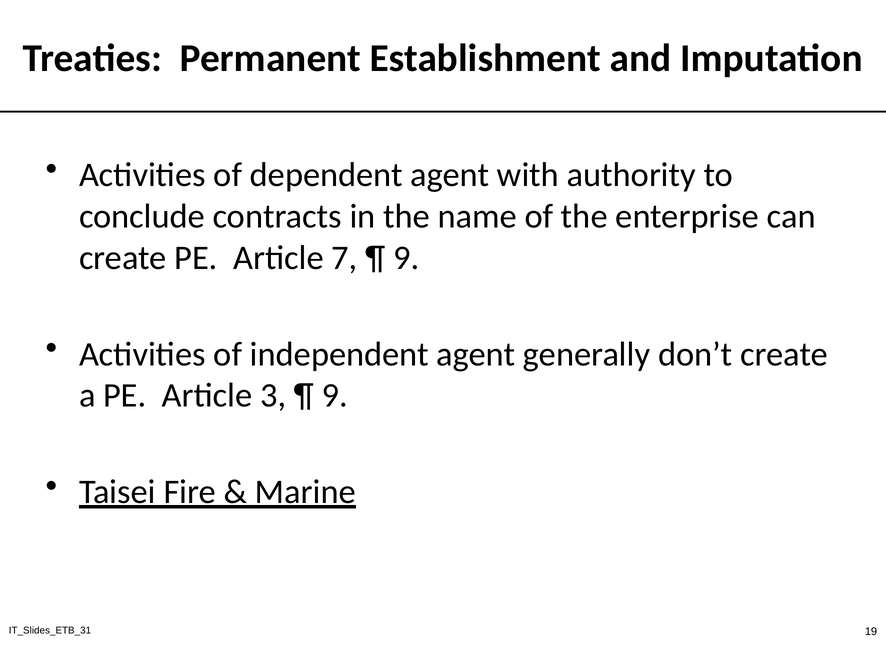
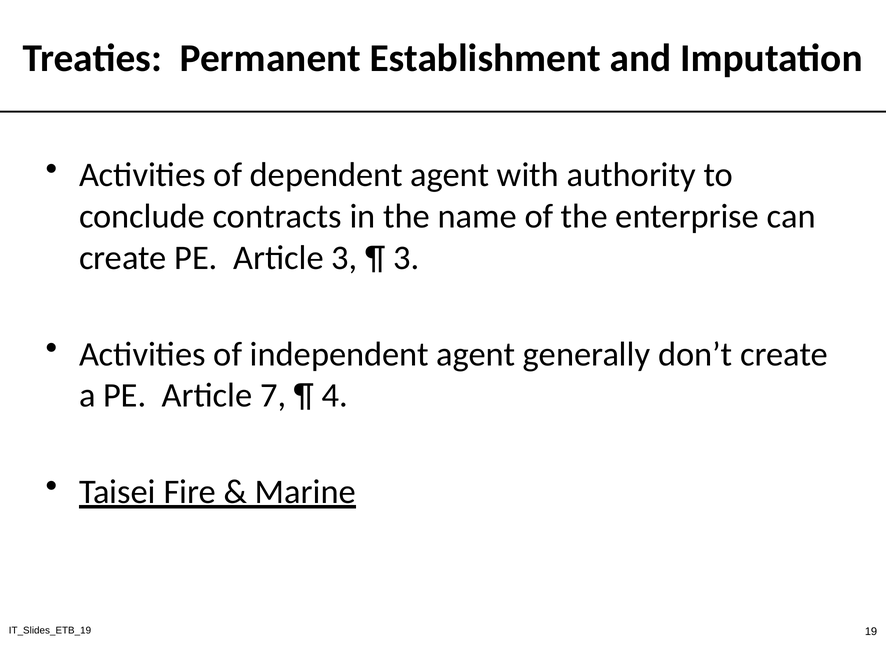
Article 7: 7 -> 3 (344, 258)
9: 9 -> 3 (406, 258)
3: 3 -> 7 (273, 396)
9: 9 -> 4 (335, 396)
IT_Slides_ETB_31: IT_Slides_ETB_31 -> IT_Slides_ETB_19 (50, 631)
